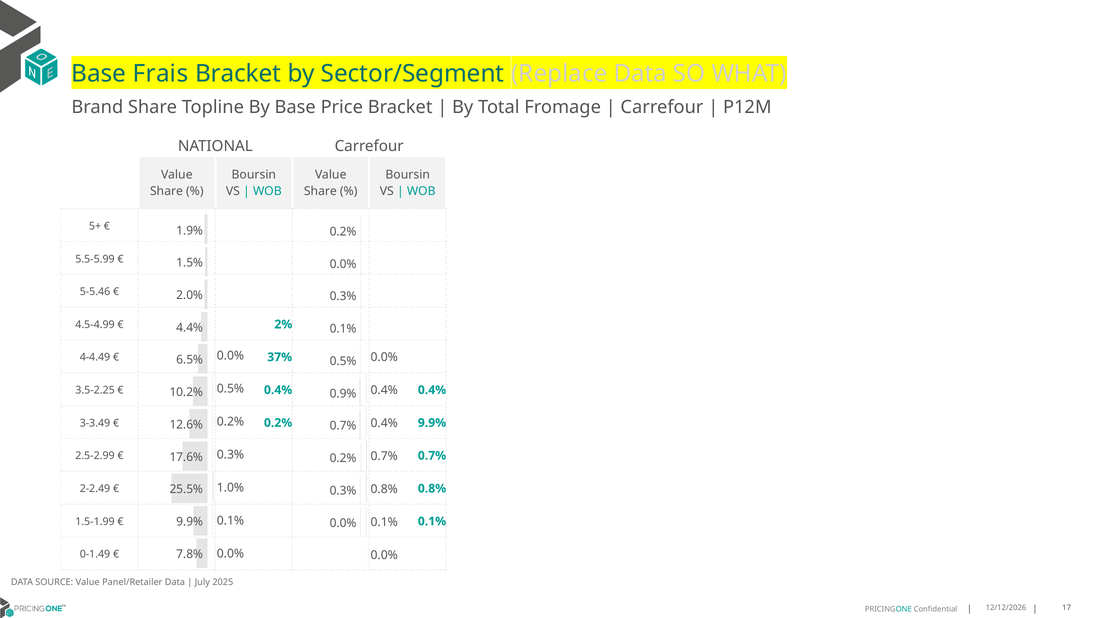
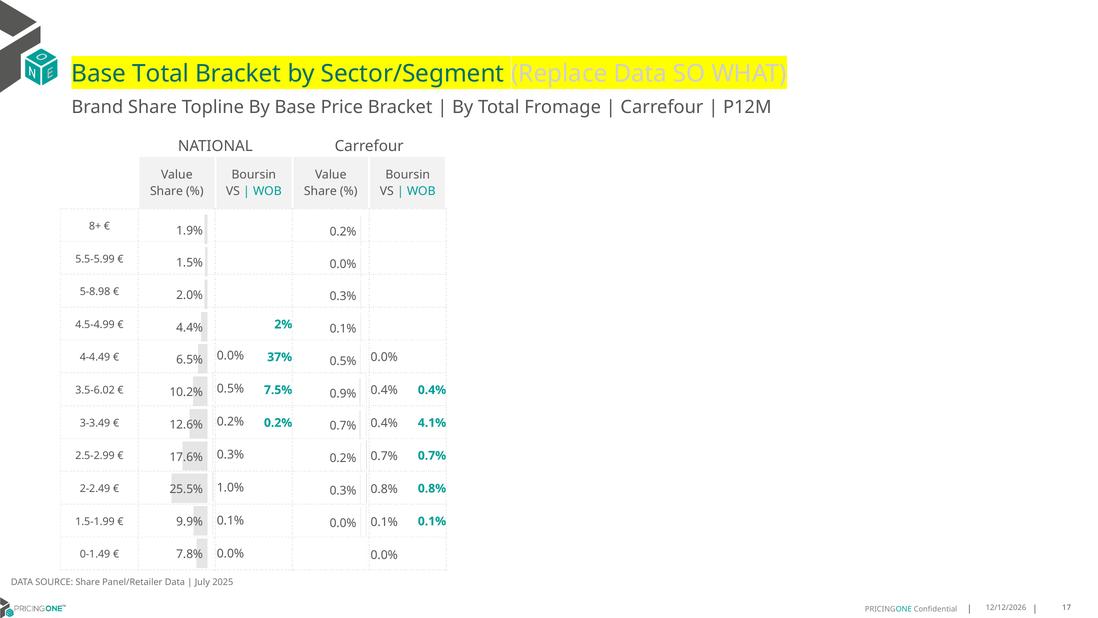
Base Frais: Frais -> Total (161, 74)
5+: 5+ -> 8+ (95, 226)
5-5.46: 5-5.46 -> 5-8.98 (95, 292)
3.5-2.25: 3.5-2.25 -> 3.5-6.02 (95, 390)
0.4%: 0.4% -> 7.5% (278, 390)
0.2% 9.9%: 9.9% -> 4.1% (432, 423)
SOURCE Value: Value -> Share (88, 582)
